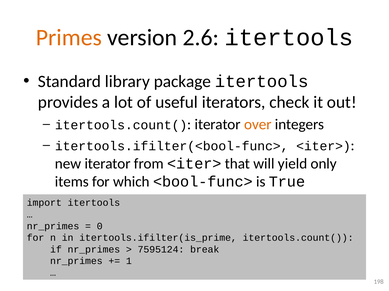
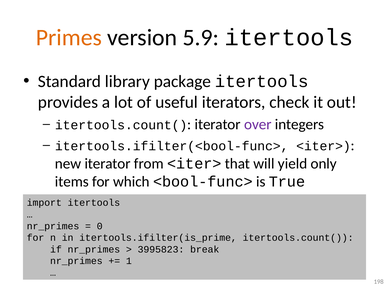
2.6: 2.6 -> 5.9 (201, 38)
over colour: orange -> purple (258, 125)
7595124: 7595124 -> 3995823 (161, 250)
